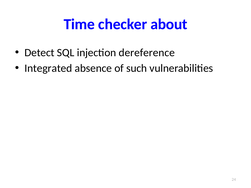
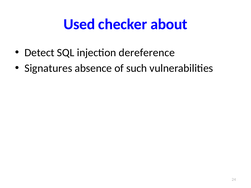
Time: Time -> Used (79, 24)
Integrated: Integrated -> Signatures (48, 68)
